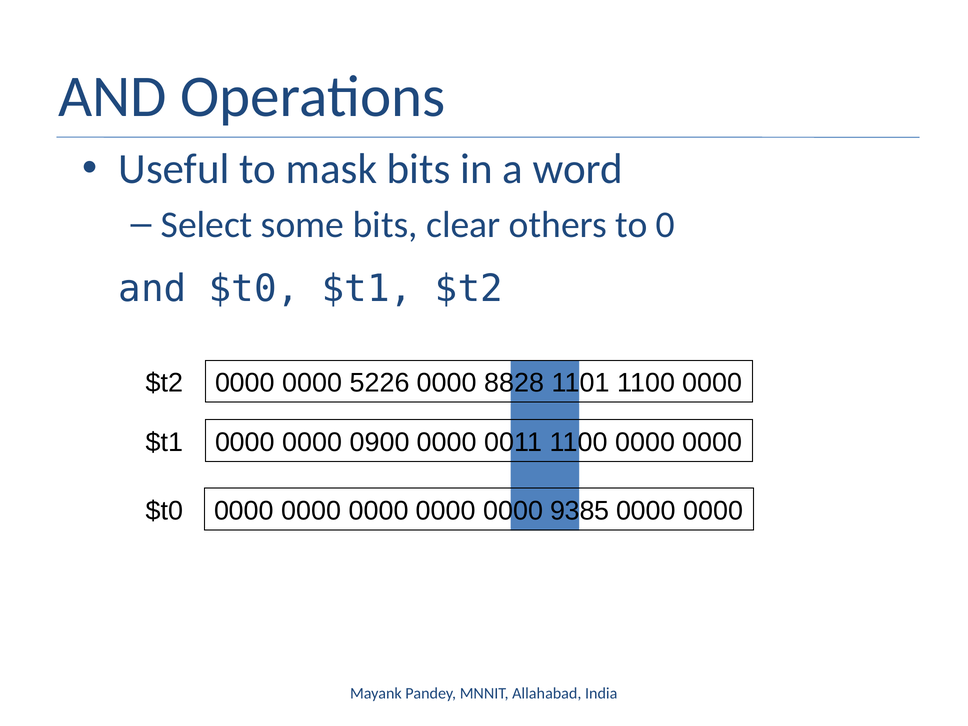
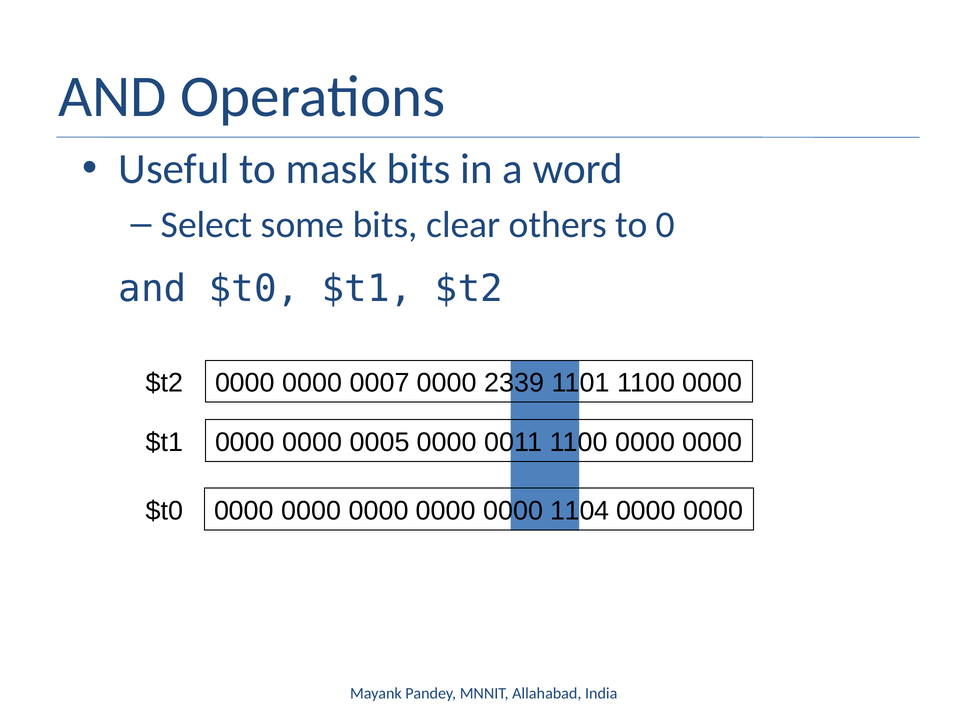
5226: 5226 -> 0007 (380, 383)
8828: 8828 -> 2339 (514, 383)
0900: 0900 -> 0005 (380, 442)
9385: 9385 -> 1104 (580, 511)
